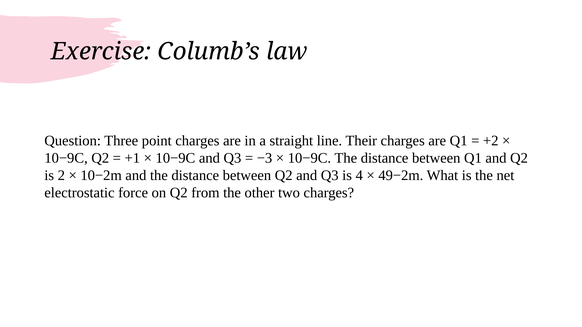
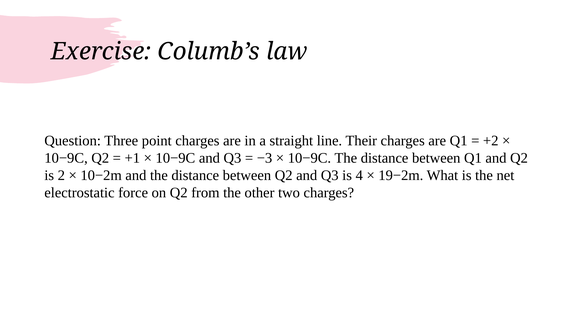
49−2m: 49−2m -> 19−2m (401, 176)
